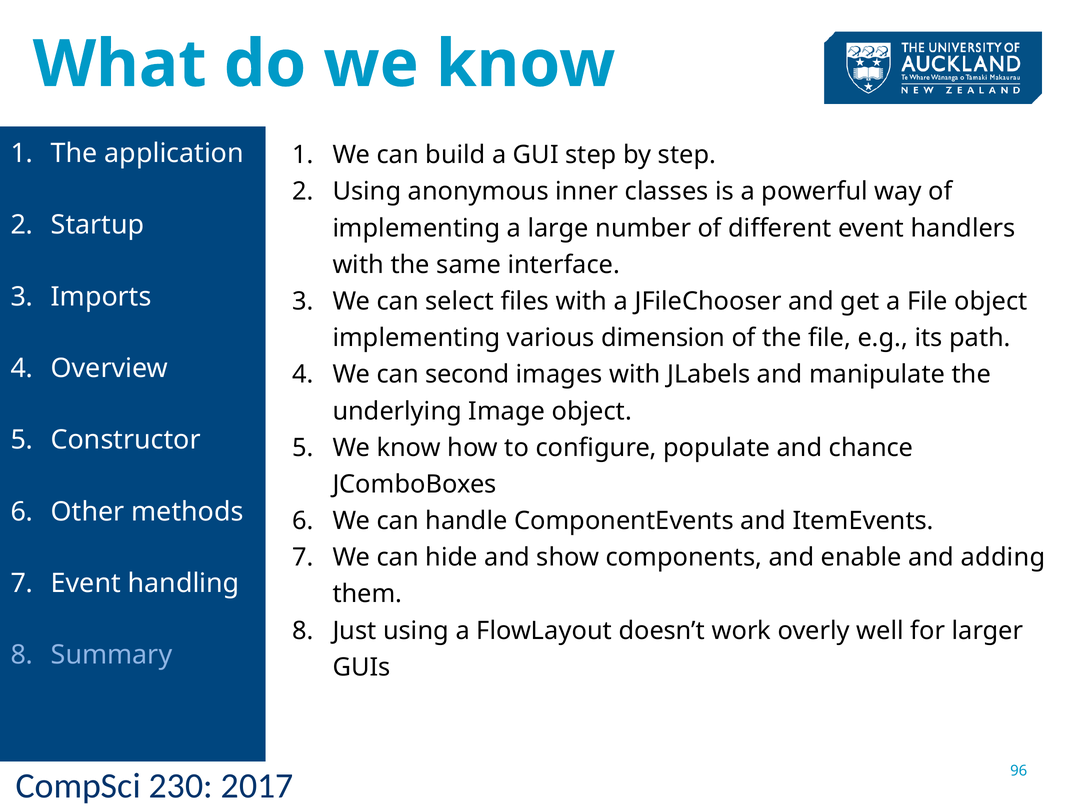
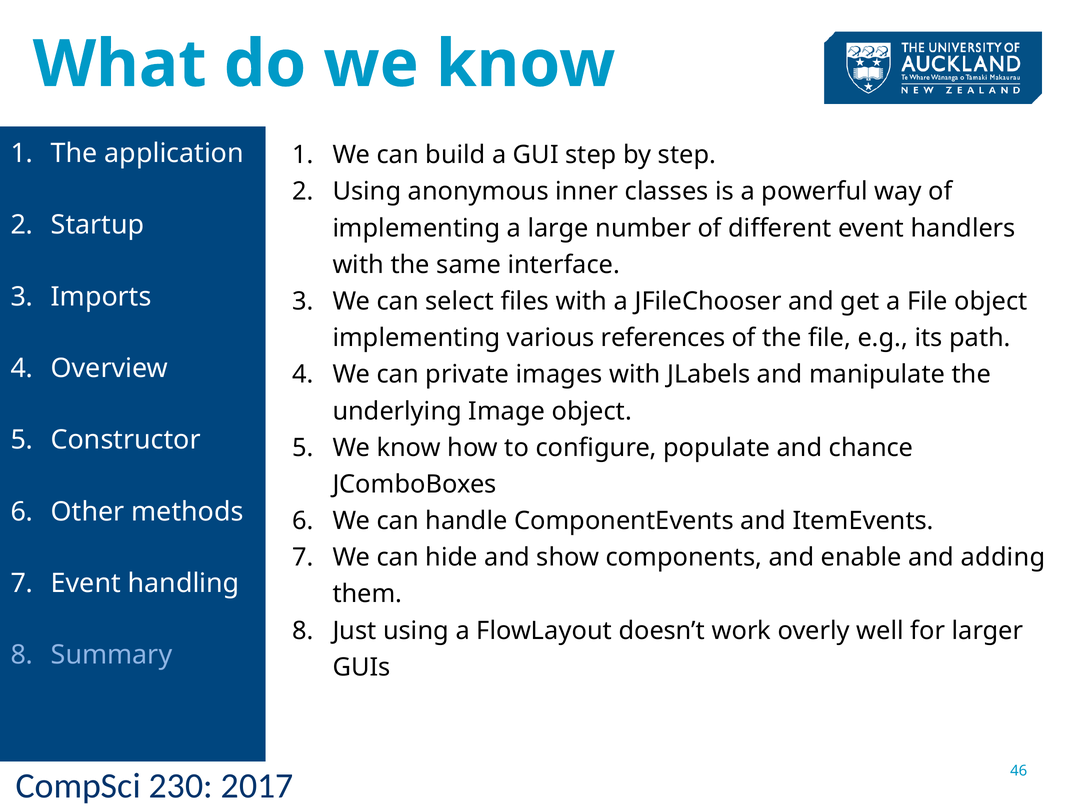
dimension: dimension -> references (663, 338)
second: second -> private (467, 375)
96: 96 -> 46 (1019, 771)
